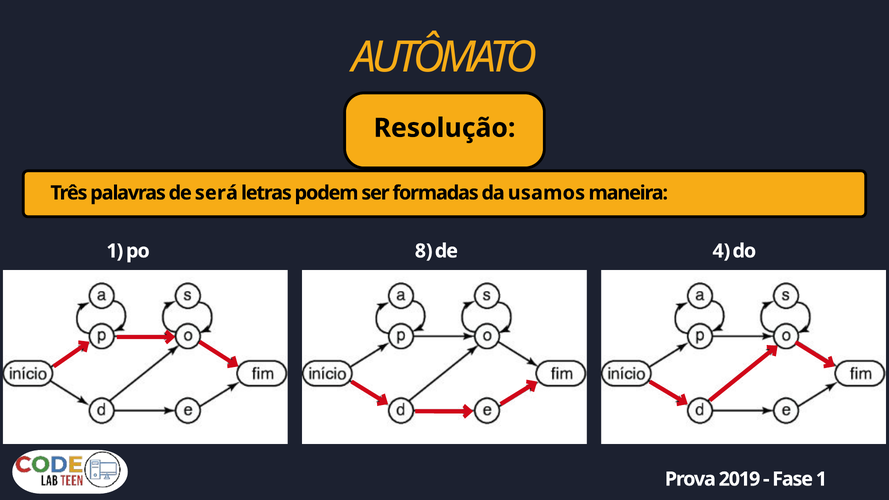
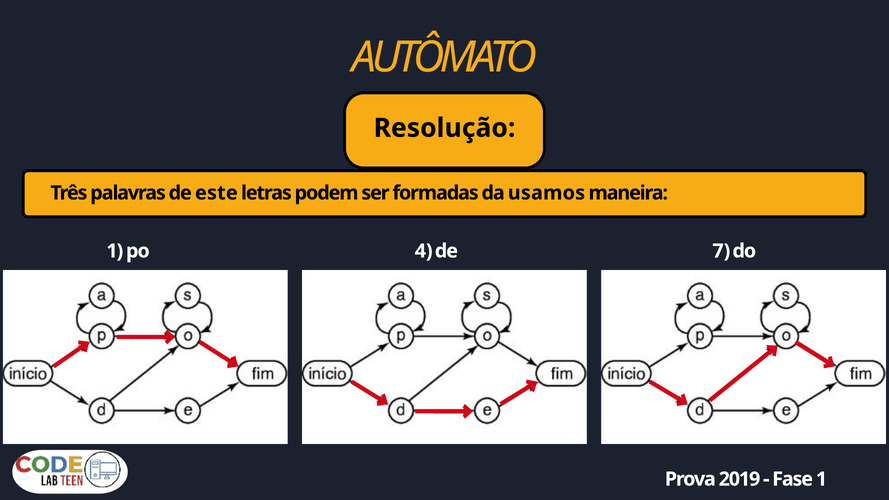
será: será -> este (216, 193)
8: 8 -> 4 (424, 251)
4: 4 -> 7 (721, 251)
